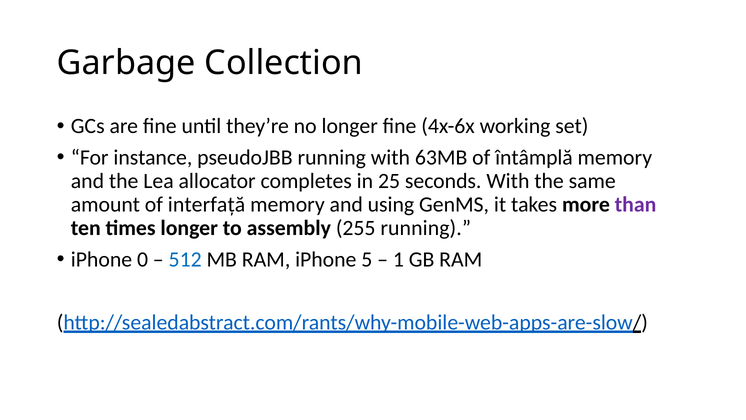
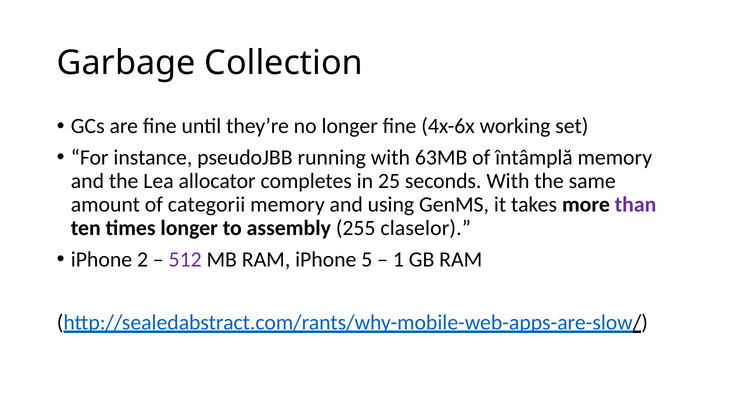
interfață: interfață -> categorii (207, 204)
255 running: running -> claselor (426, 228)
0: 0 -> 2 (143, 259)
512 colour: blue -> purple (185, 259)
